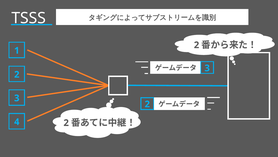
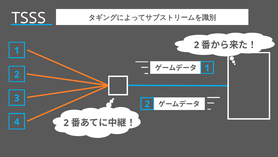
3: 3 -> 1 (207, 68)
